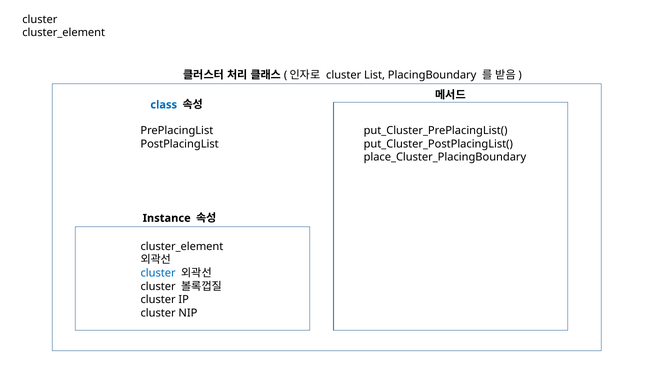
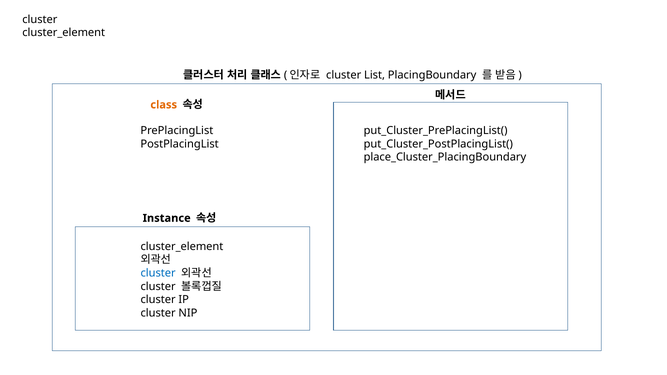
class colour: blue -> orange (164, 105)
